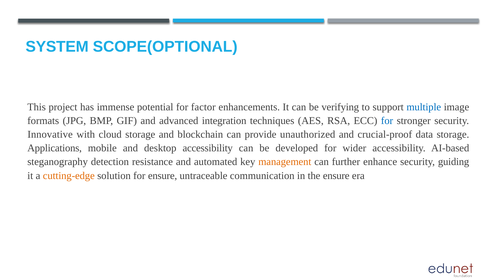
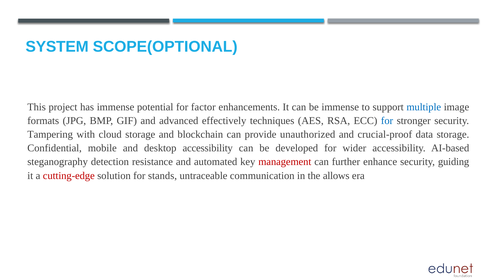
be verifying: verifying -> immense (340, 107)
integration: integration -> effectively (224, 121)
Innovative: Innovative -> Tampering (50, 134)
Applications: Applications -> Confidential (55, 148)
management colour: orange -> red (285, 162)
cutting-edge colour: orange -> red (69, 175)
for ensure: ensure -> stands (162, 175)
the ensure: ensure -> allows (336, 175)
